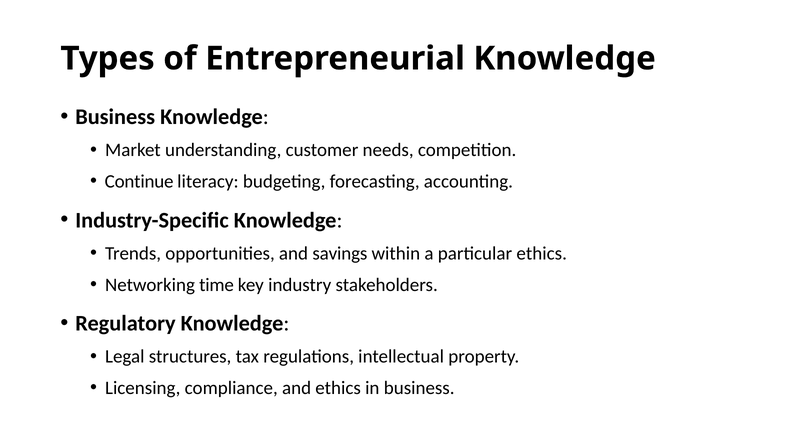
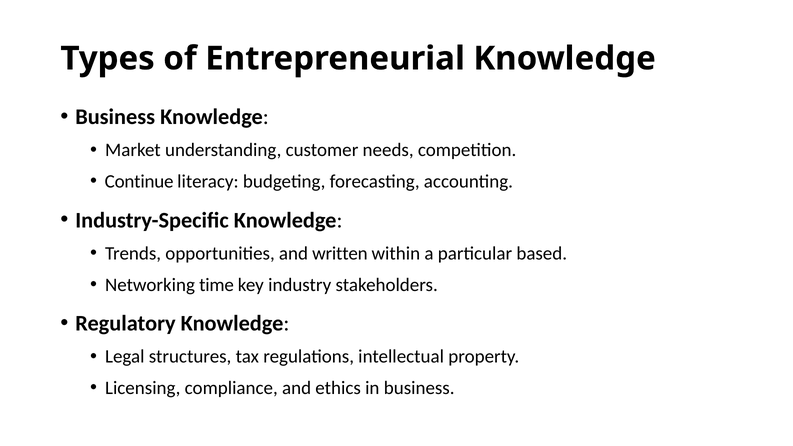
savings: savings -> written (340, 253)
particular ethics: ethics -> based (542, 253)
